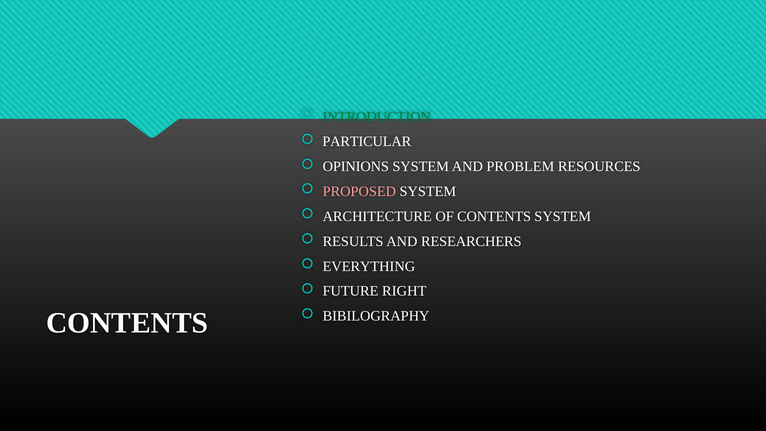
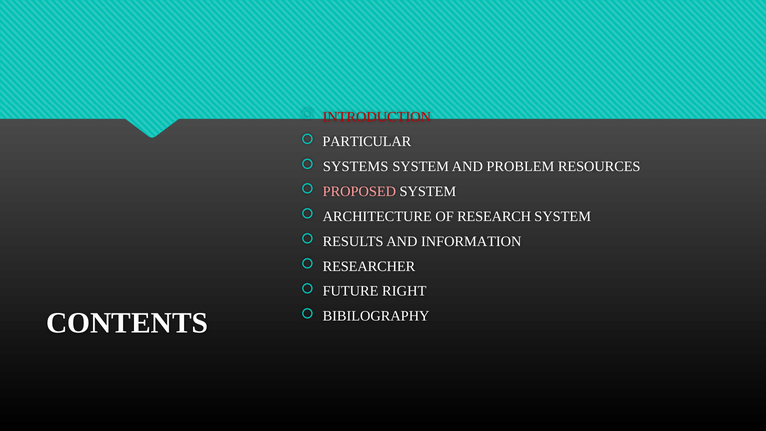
INTRODUCTION colour: green -> red (377, 117)
OPINIONS: OPINIONS -> SYSTEMS (356, 167)
OF CONTENTS: CONTENTS -> RESEARCH (494, 216)
RESEARCHERS: RESEARCHERS -> INFORMATION (471, 241)
EVERYTHING: EVERYTHING -> RESEARCHER (369, 266)
